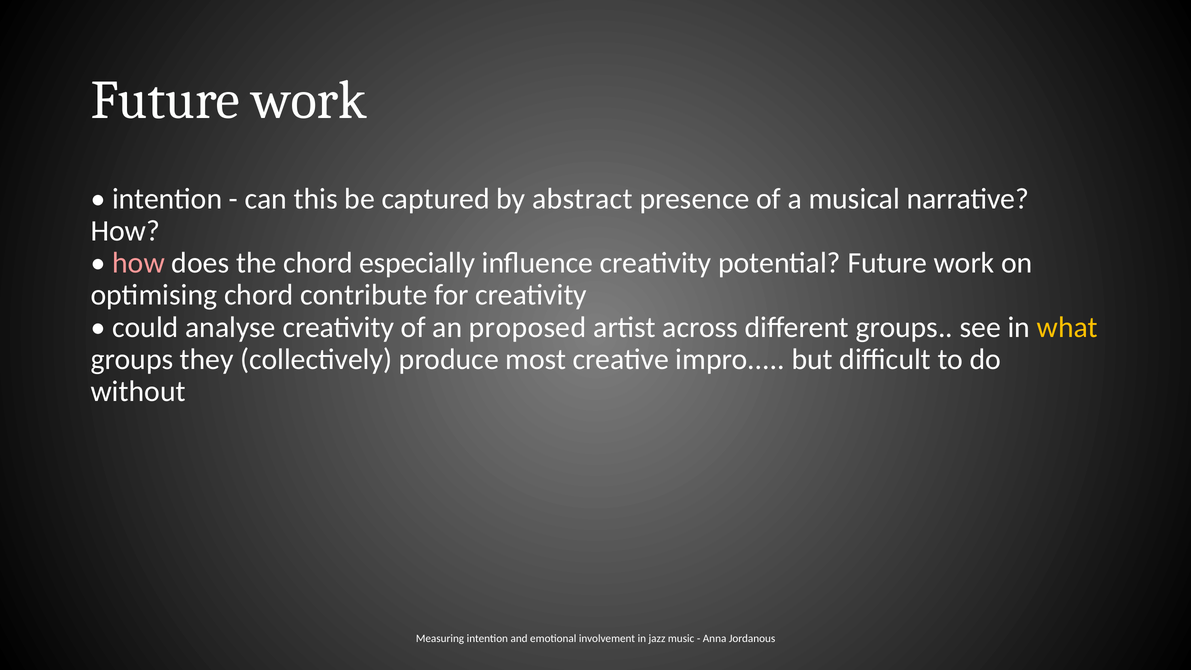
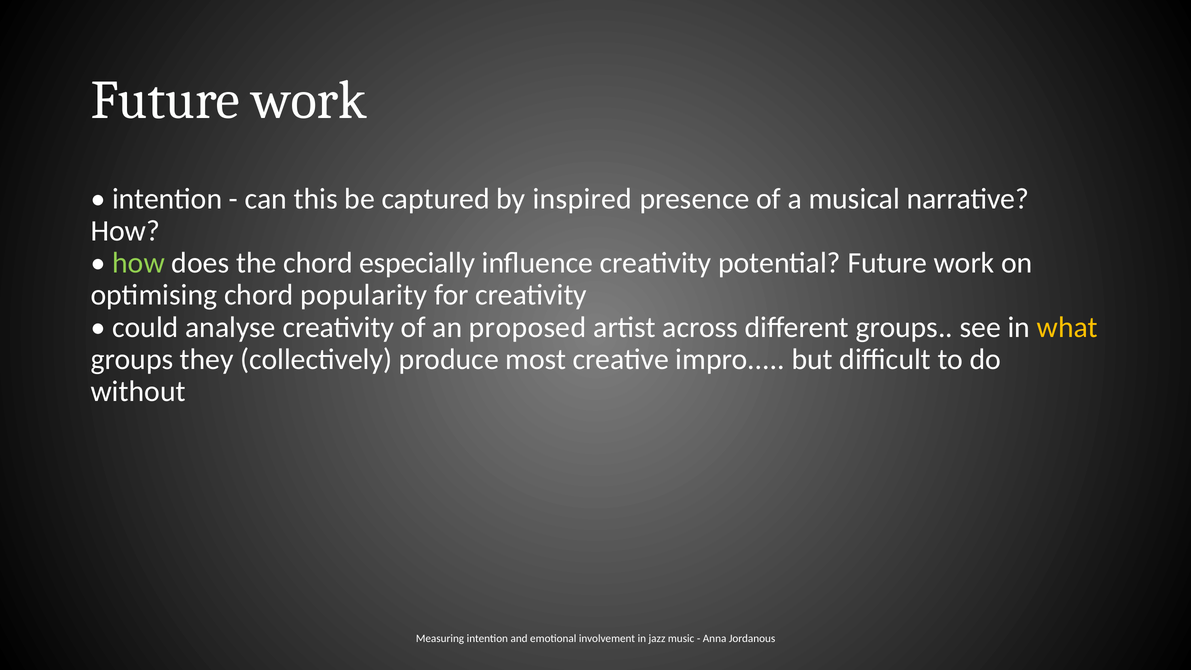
abstract: abstract -> inspired (582, 199)
how colour: pink -> light green (139, 263)
contribute: contribute -> popularity (364, 295)
